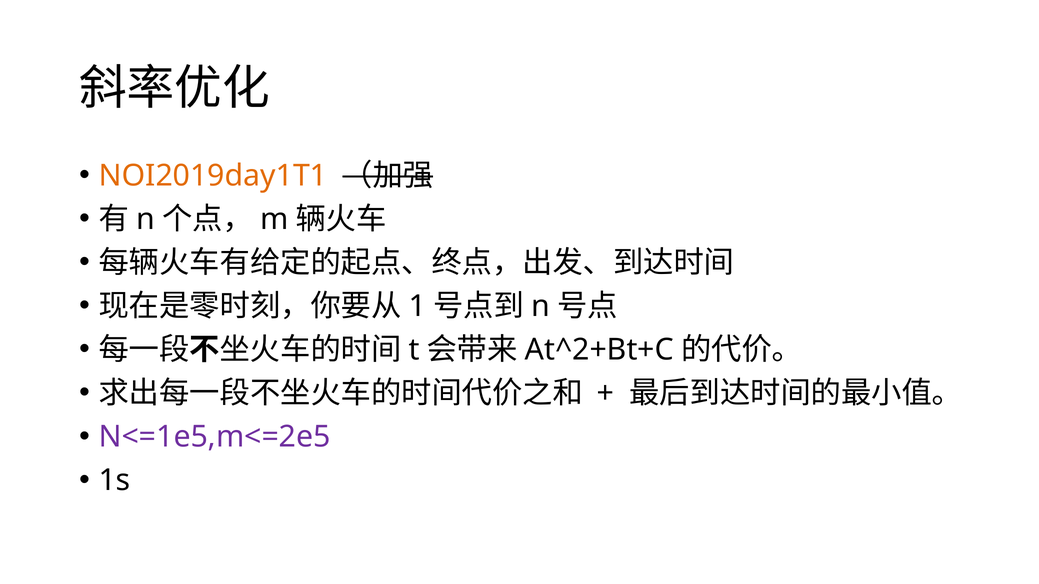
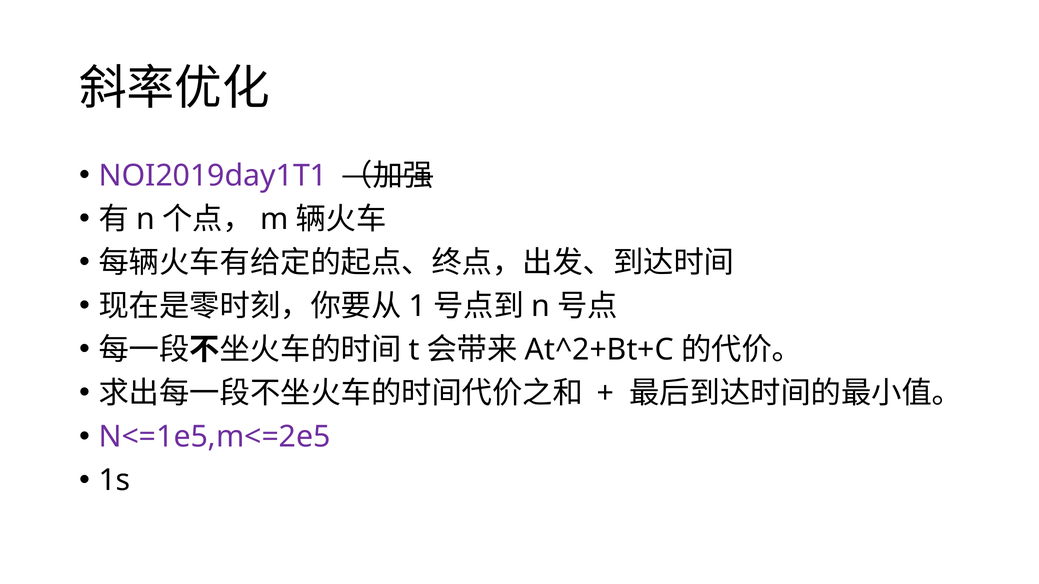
NOI2019day1T1 colour: orange -> purple (213, 176)
